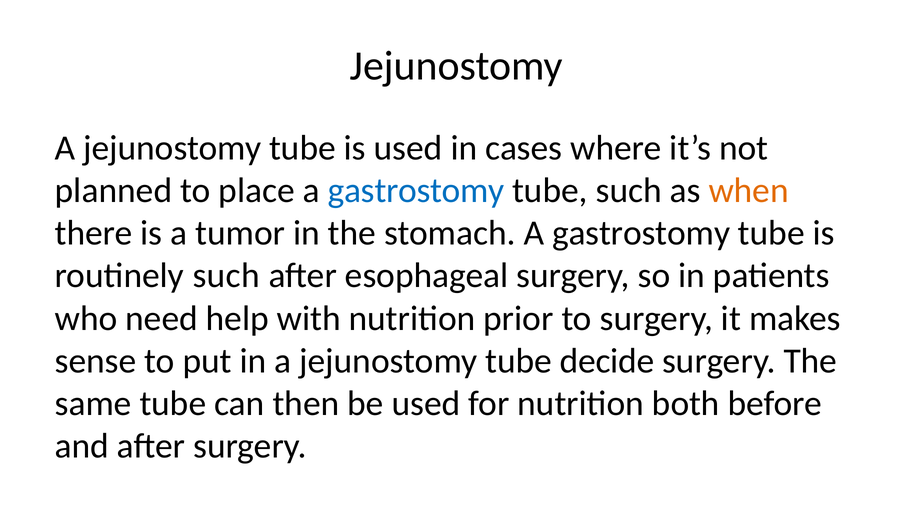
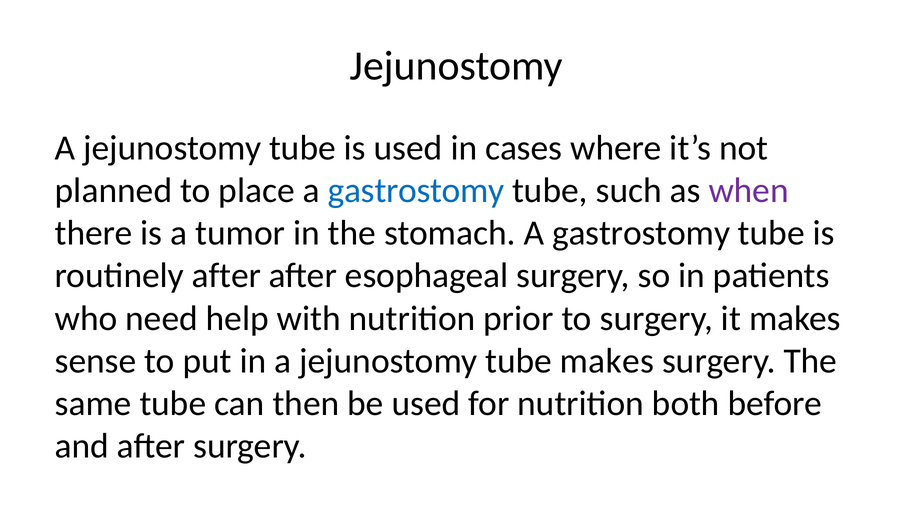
when colour: orange -> purple (749, 191)
routinely such: such -> after (226, 276)
tube decide: decide -> makes (607, 361)
